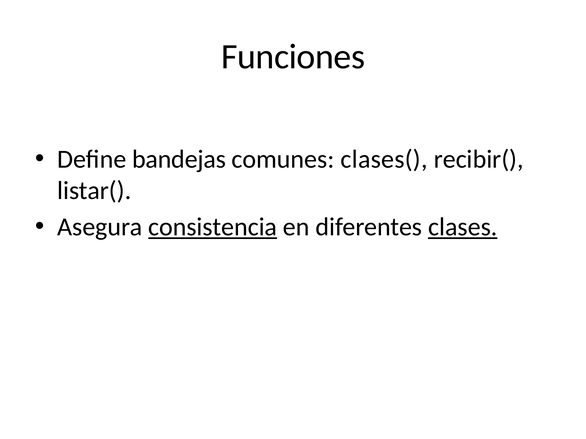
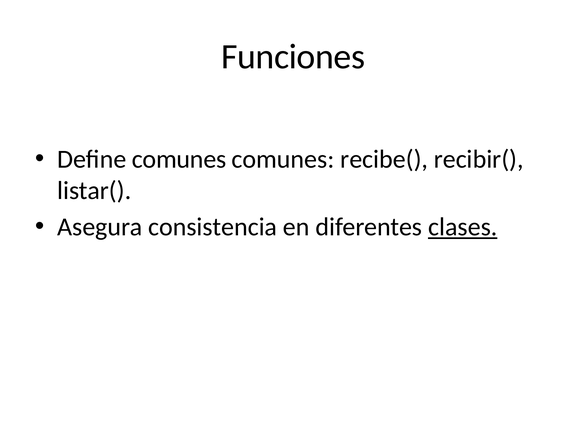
Define bandejas: bandejas -> comunes (179, 159)
clases(: clases( -> recibe( (384, 159)
consistencia underline: present -> none (213, 227)
